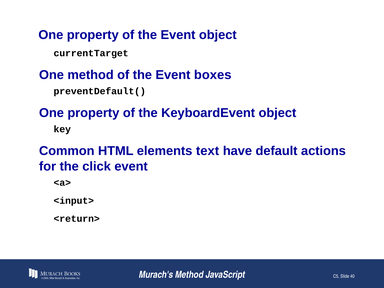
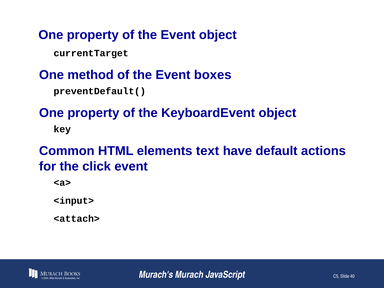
<return>: <return> -> <attach> (77, 219)
Murach's Method: Method -> Murach (189, 275)
